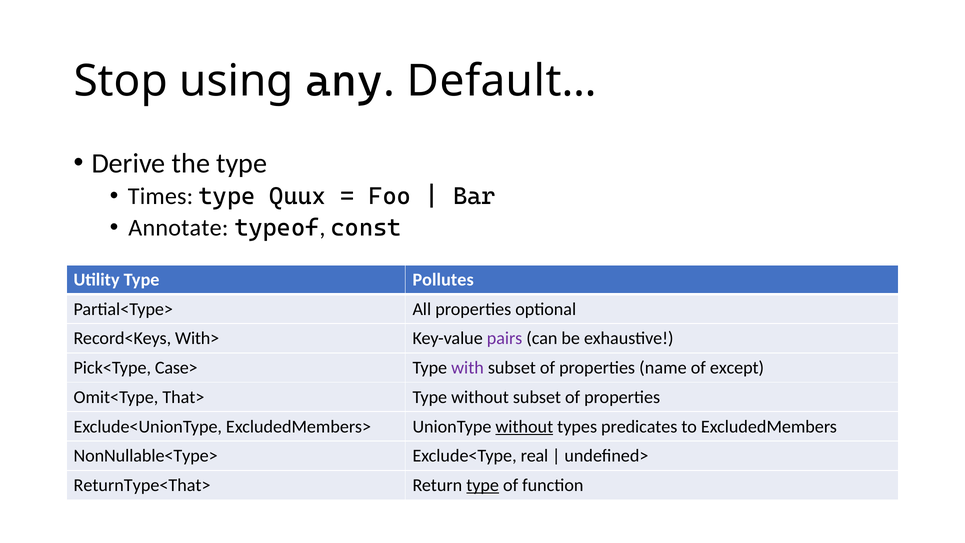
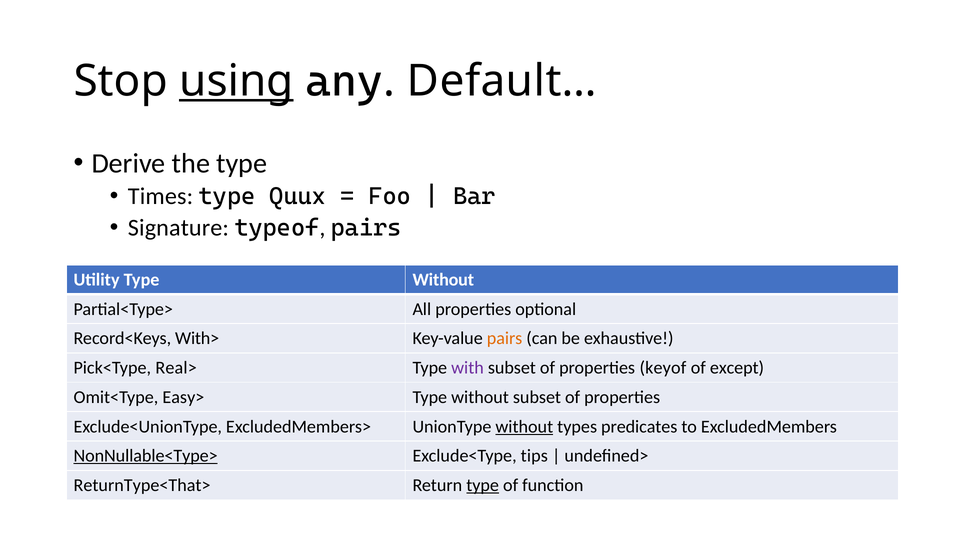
using underline: none -> present (236, 81)
Annotate: Annotate -> Signature (178, 227)
typeof const: const -> pairs (366, 227)
Utility Type Pollutes: Pollutes -> Without (443, 280)
pairs colour: purple -> orange (505, 338)
Case>: Case> -> Real> (176, 368)
name: name -> keyof (663, 368)
That>: That> -> Easy> (183, 397)
NonNullable<Type> underline: none -> present (146, 456)
real: real -> tips (534, 456)
